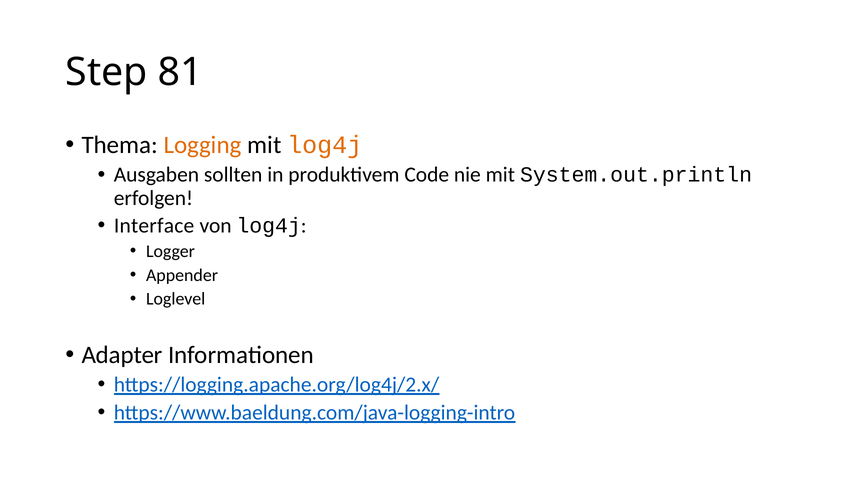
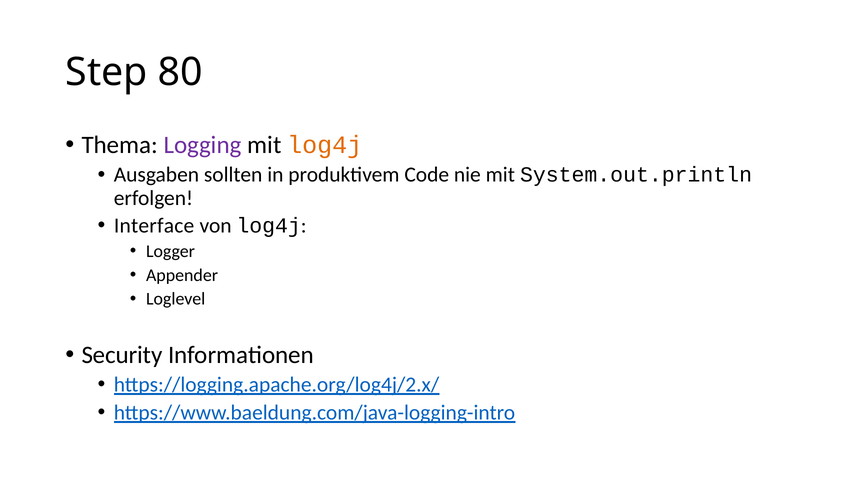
81: 81 -> 80 (180, 72)
Logging colour: orange -> purple (203, 145)
Adapter: Adapter -> Security (122, 355)
